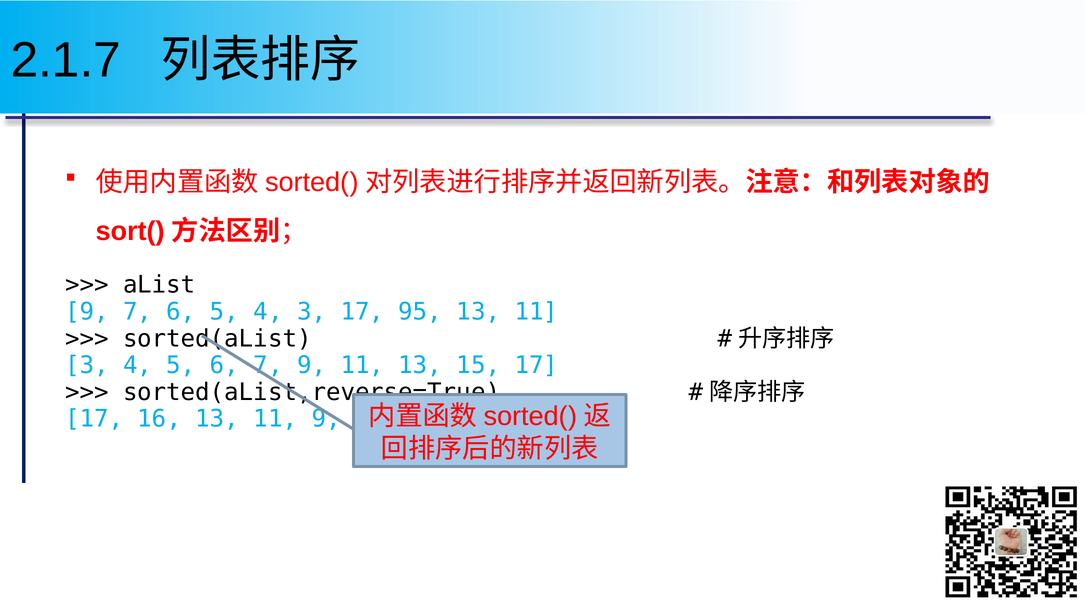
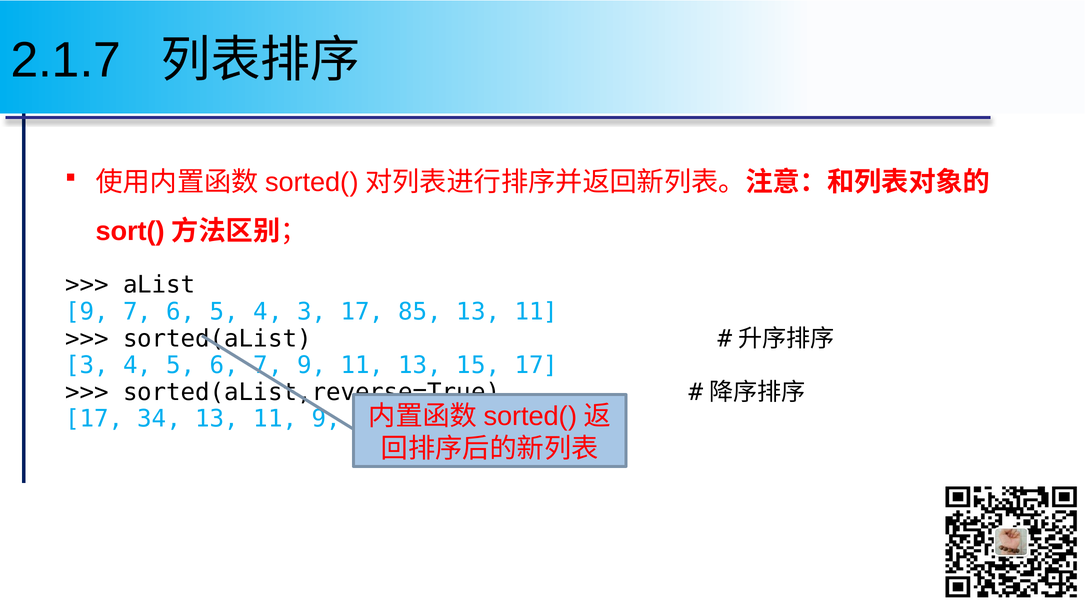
95: 95 -> 85 (420, 312)
16: 16 -> 34 (159, 419)
